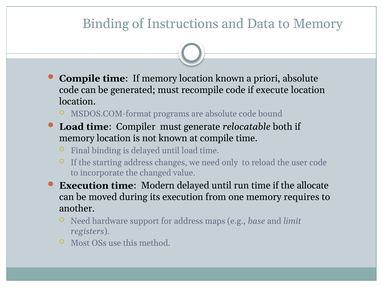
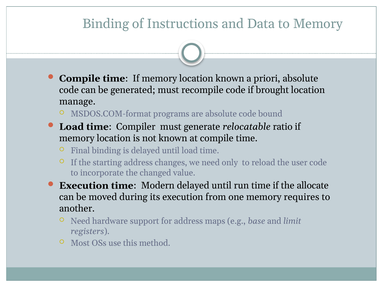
execute: execute -> brought (272, 90)
location: location -> manage (77, 102)
both: both -> ratio (283, 127)
